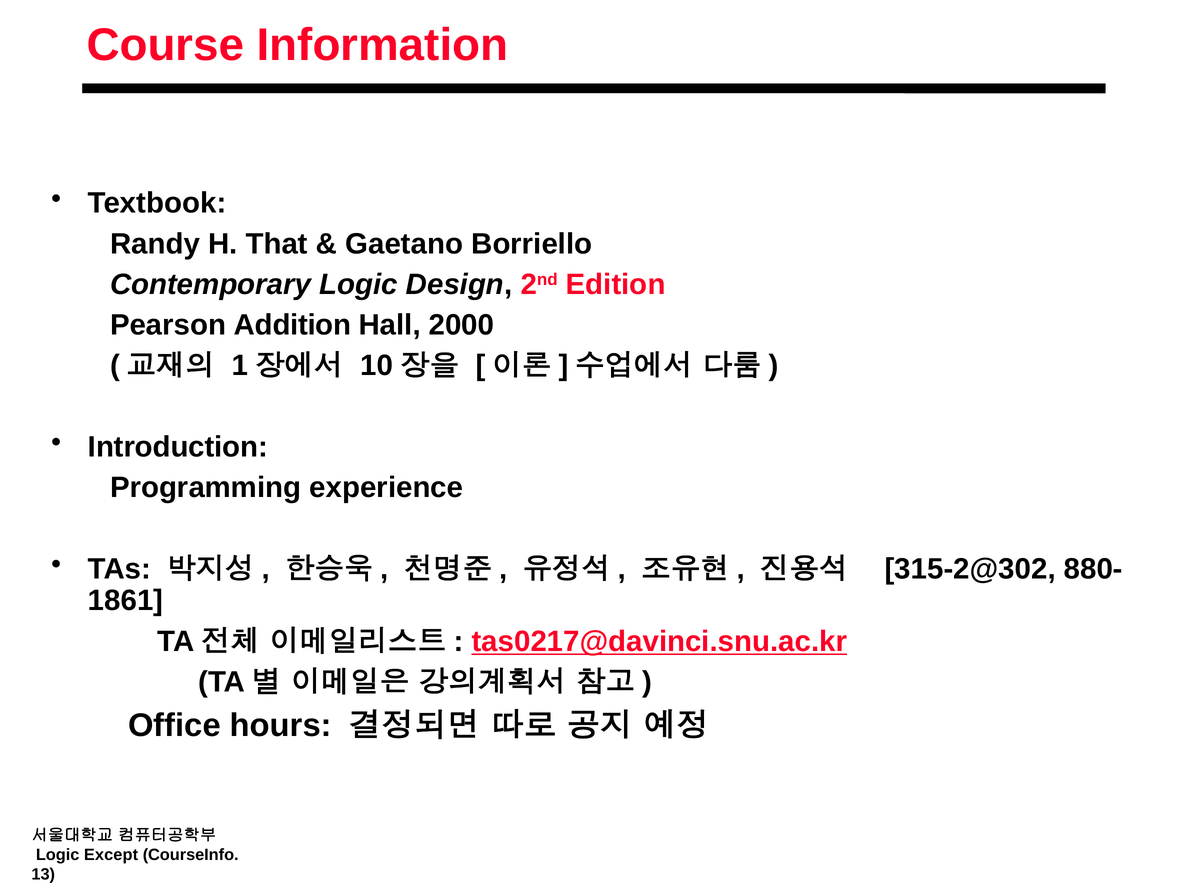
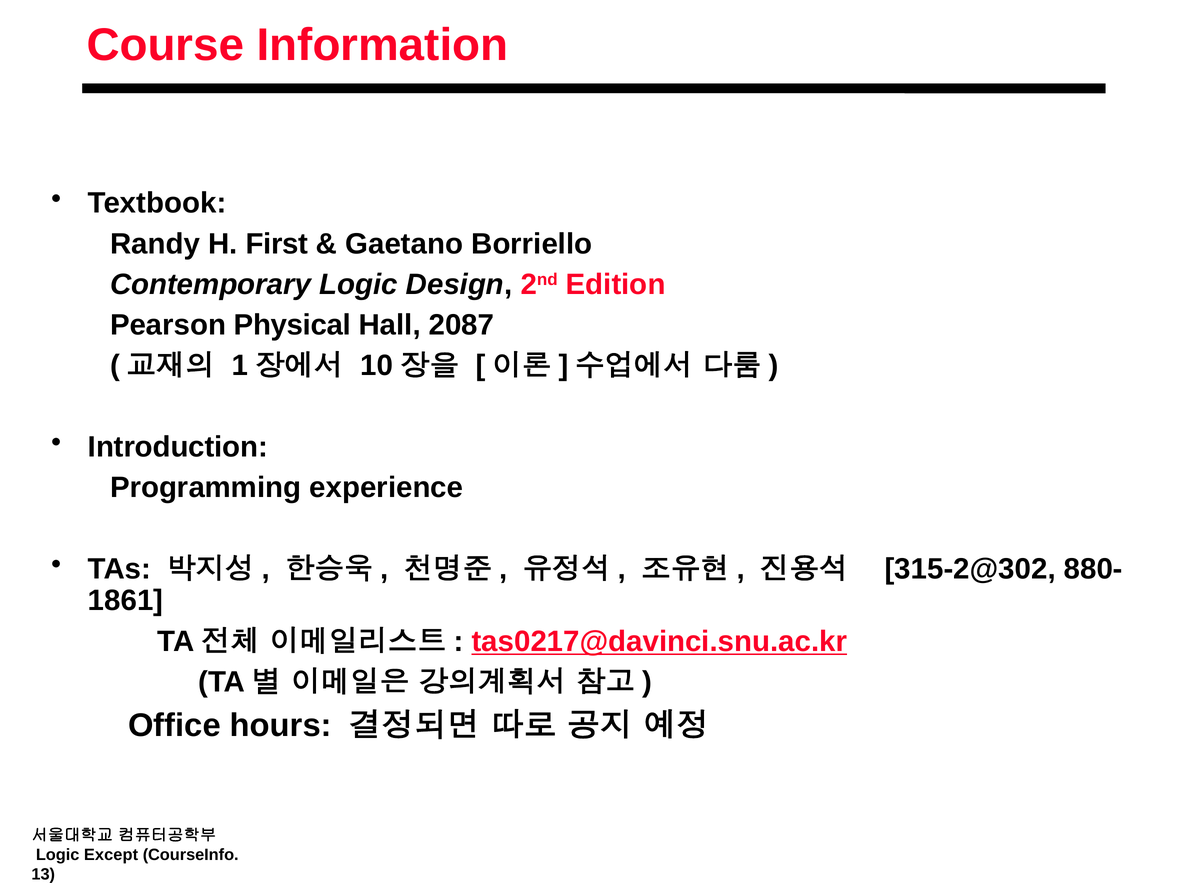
That: That -> First (277, 244)
Addition: Addition -> Physical (292, 325)
2000: 2000 -> 2087 (461, 325)
